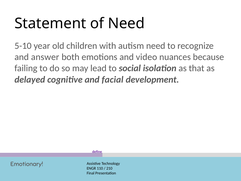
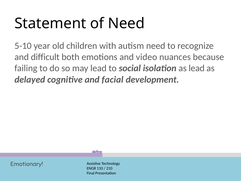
answer: answer -> difficult (45, 57)
as that: that -> lead (197, 68)
